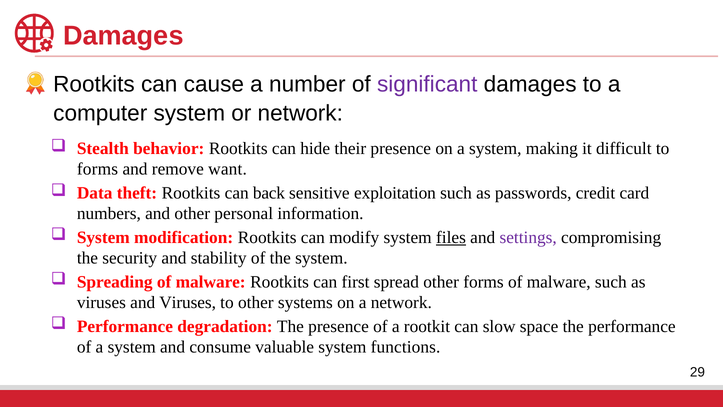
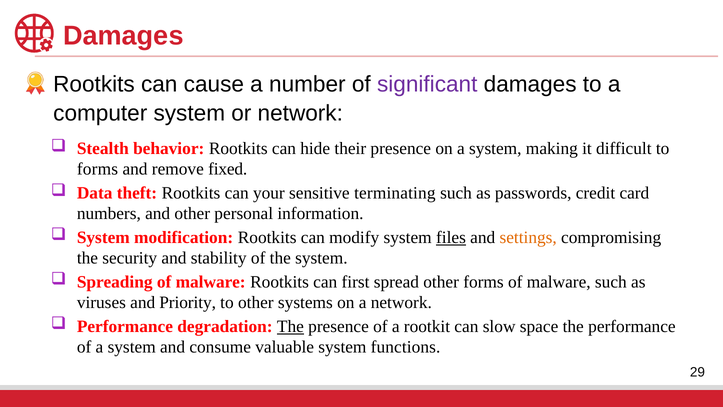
want: want -> fixed (228, 169)
back: back -> your (269, 193)
exploitation: exploitation -> terminating (395, 193)
settings colour: purple -> orange (528, 237)
and Viruses: Viruses -> Priority (188, 302)
The underline: none -> present (290, 326)
